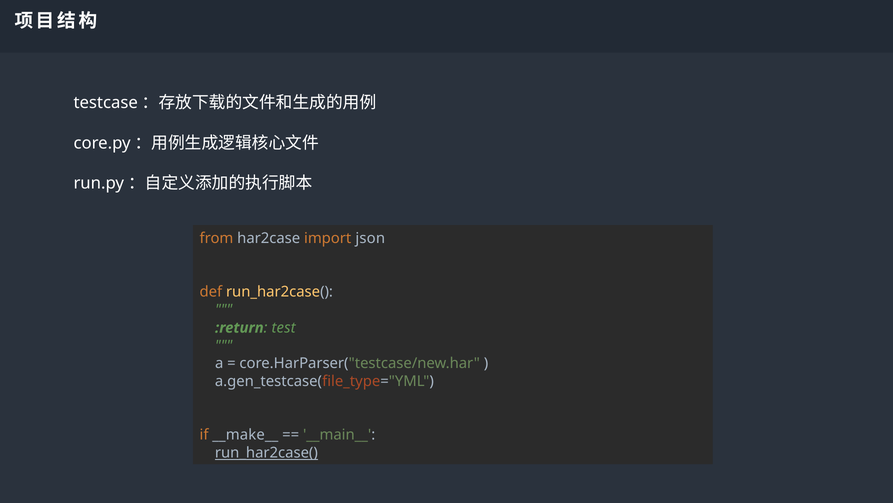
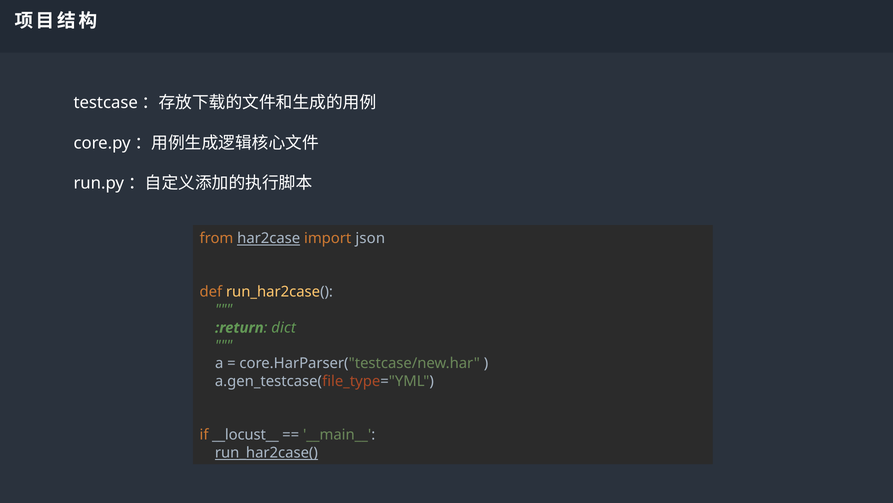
har2case underline: none -> present (269, 238)
test: test -> dict (284, 327)
__make__: __make__ -> __locust__ (245, 434)
